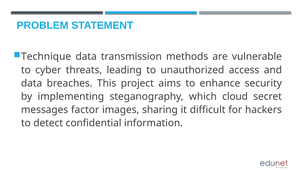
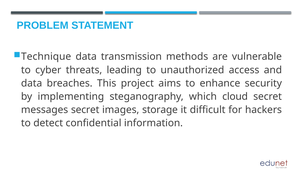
messages factor: factor -> secret (85, 110)
sharing: sharing -> storage (160, 110)
